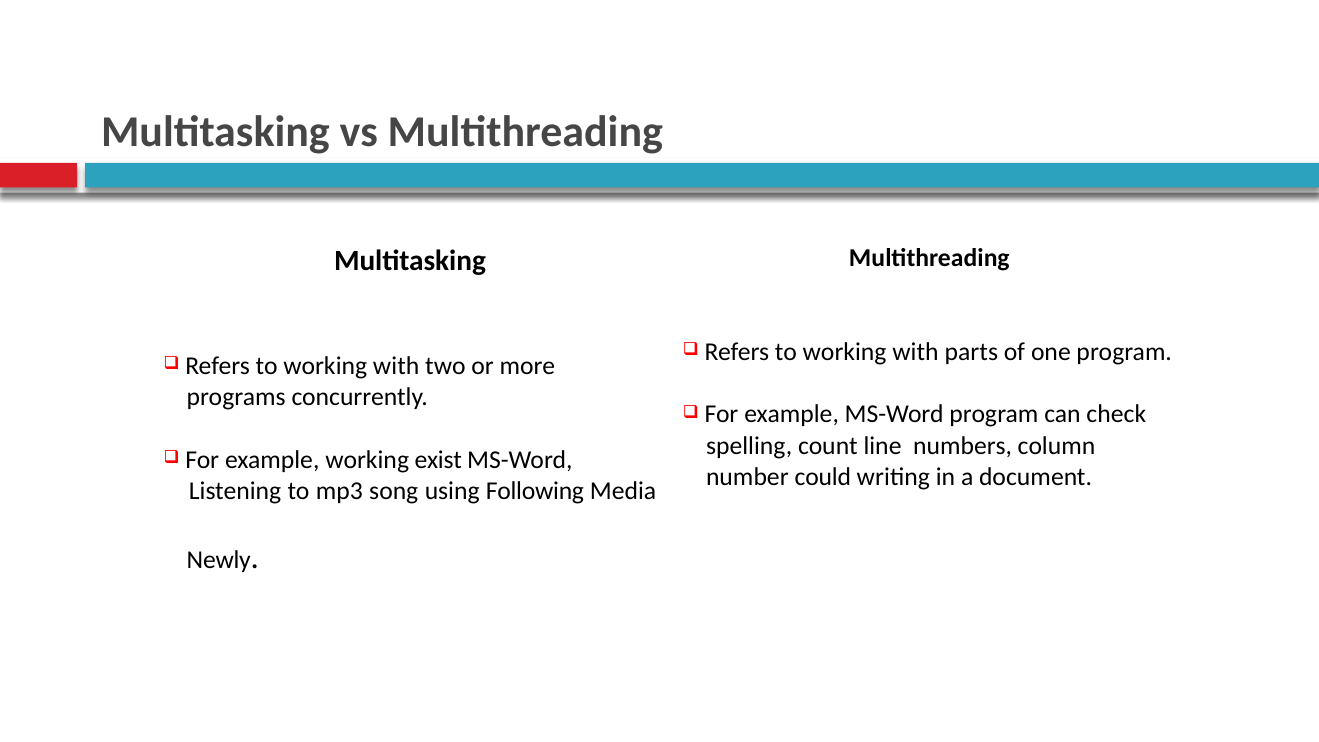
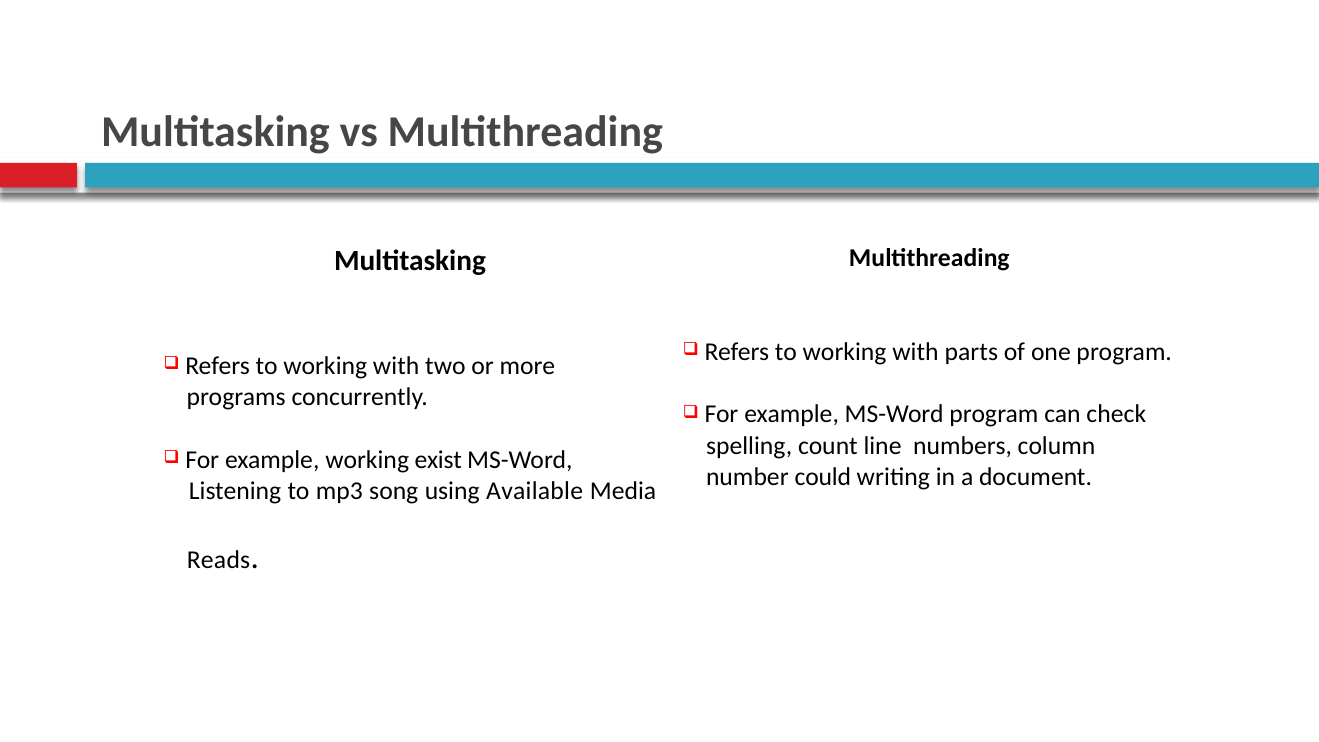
Following: Following -> Available (535, 491)
Newly: Newly -> Reads (219, 560)
